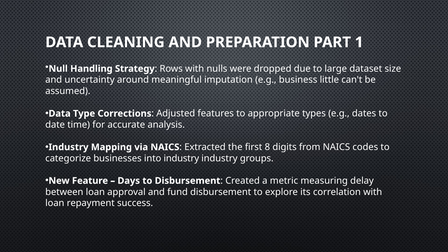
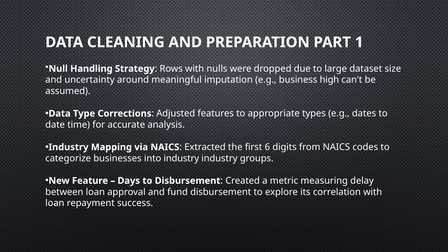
little: little -> high (329, 80)
8: 8 -> 6 (267, 147)
